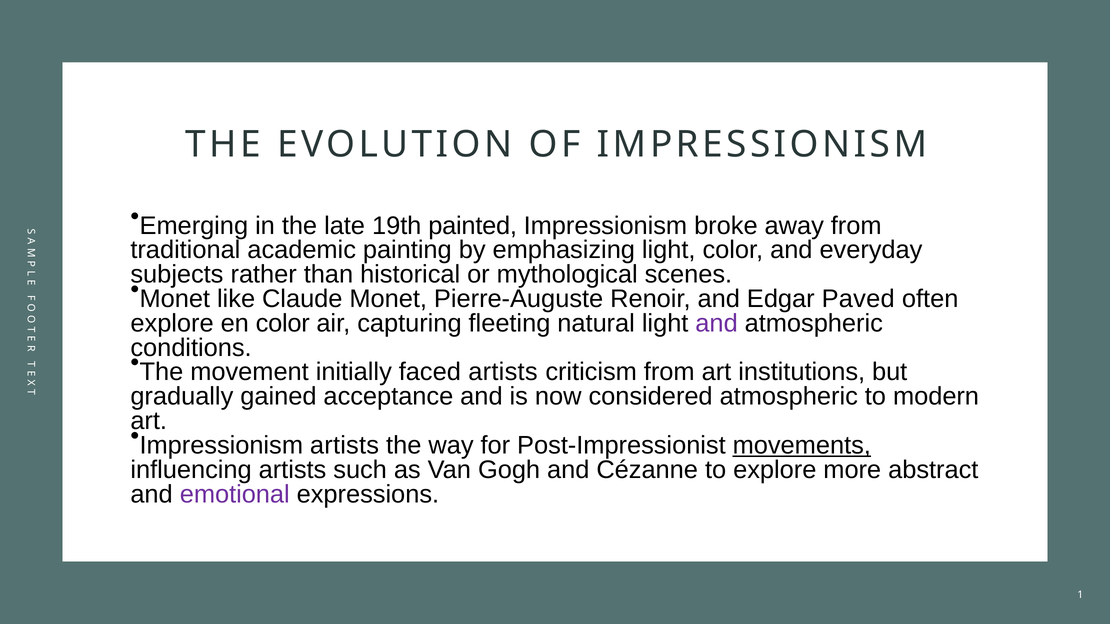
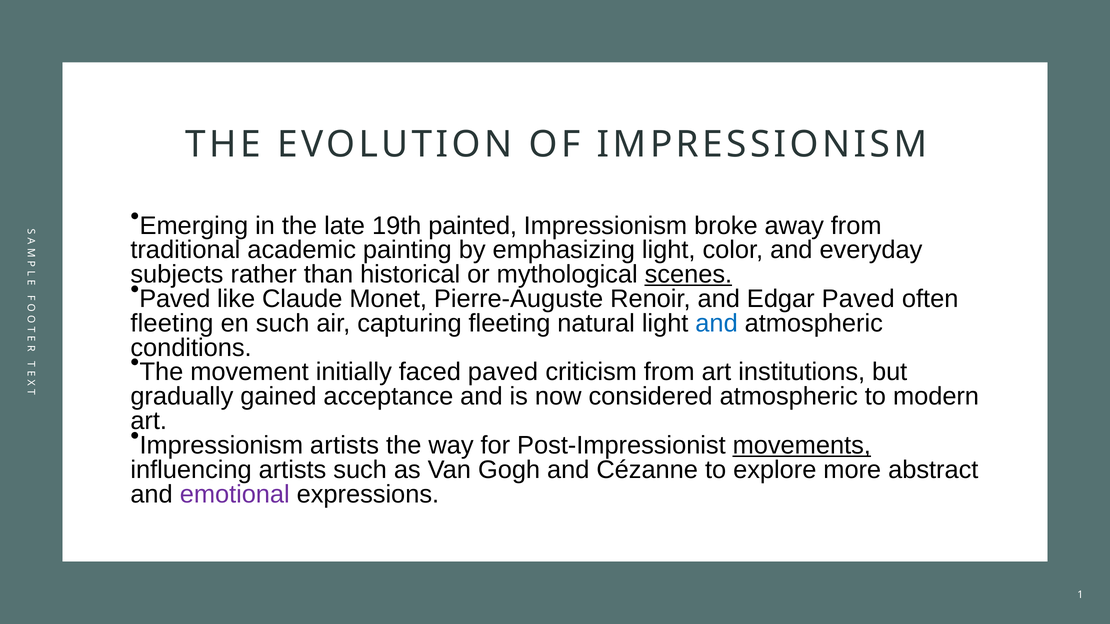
scenes underline: none -> present (688, 275)
Monet: Monet -> Paved (175, 299)
explore: explore -> fleeting (172, 323)
en color: color -> such (283, 323)
and colour: purple -> blue (717, 323)
faced artists: artists -> paved (503, 372)
